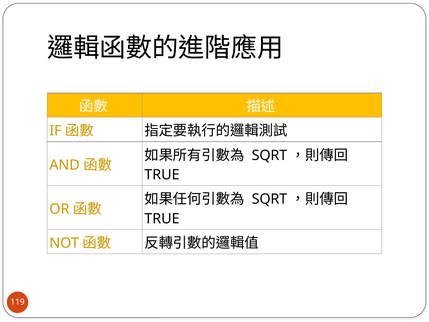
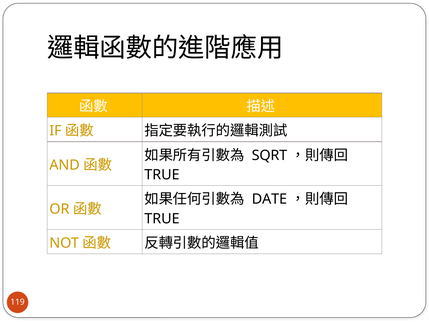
SQRT: SQRT -> DATE (269, 199)
